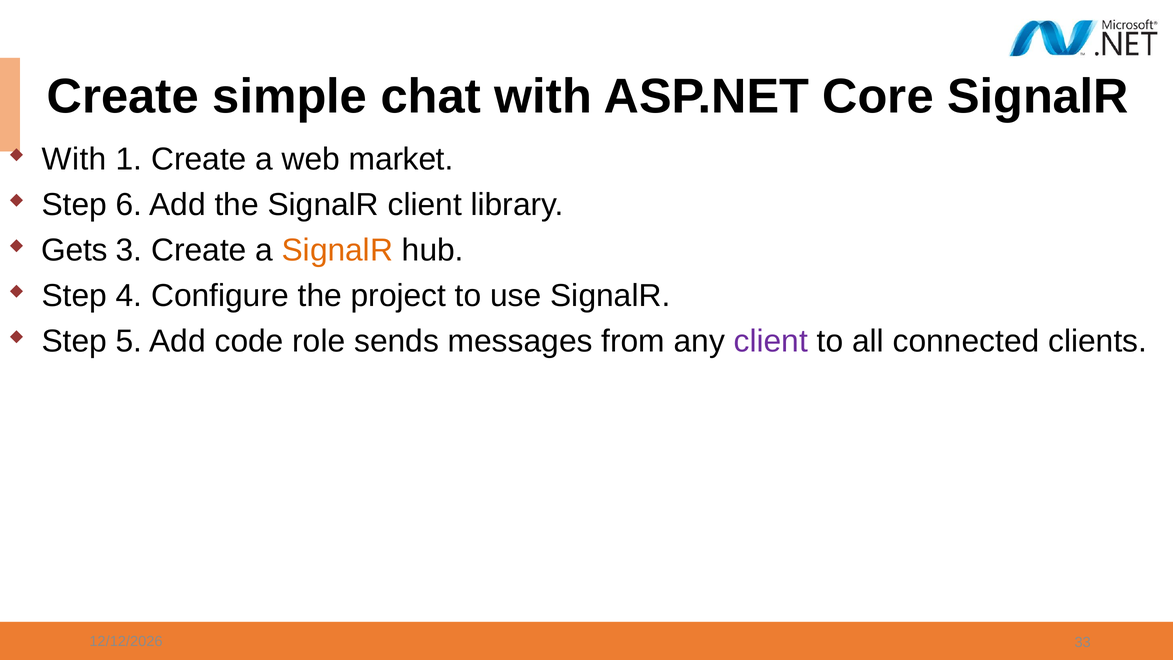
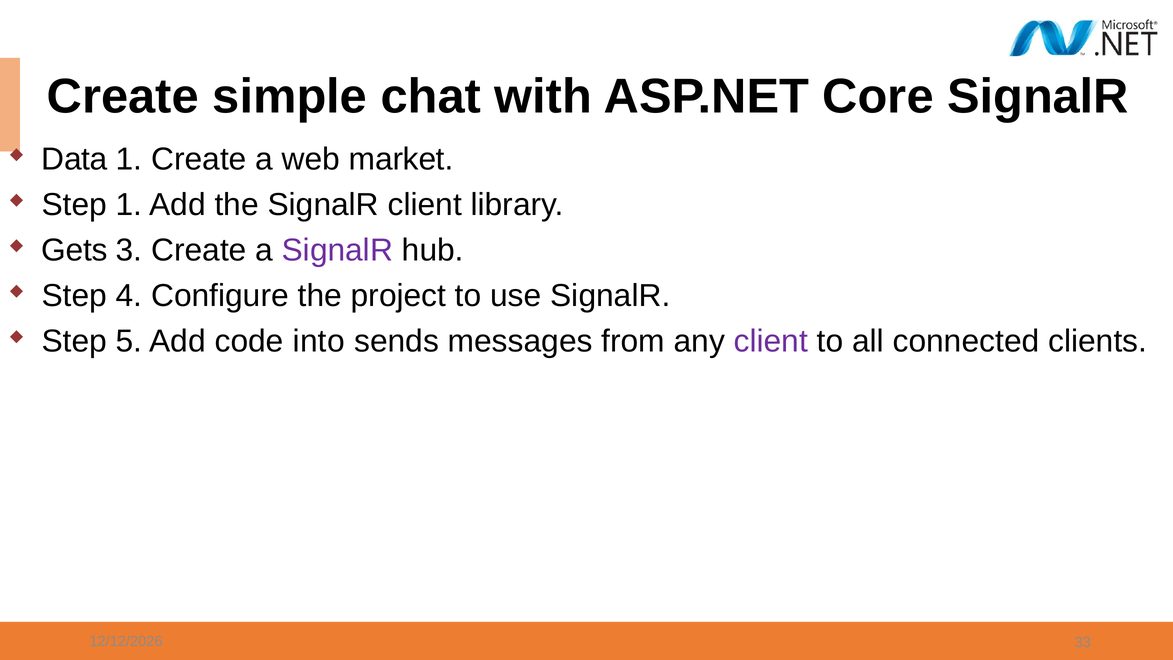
With: With -> Data (74, 159)
Step 6: 6 -> 1 (129, 205)
SignalR colour: orange -> purple (337, 250)
role: role -> into (319, 341)
